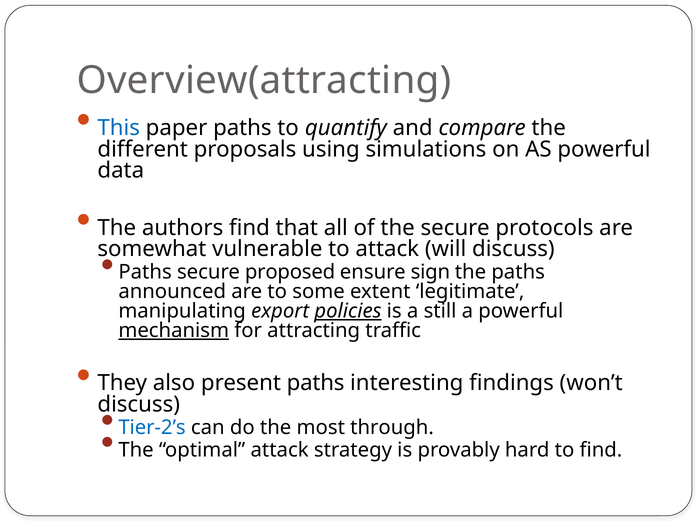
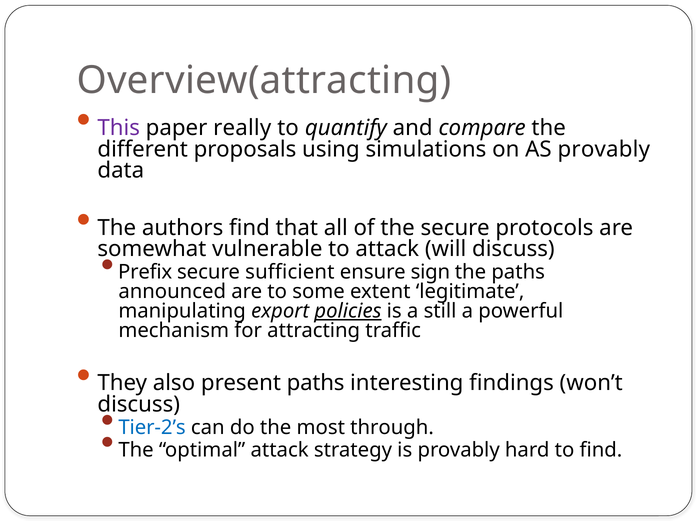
This colour: blue -> purple (119, 128)
paper paths: paths -> really (242, 128)
AS powerful: powerful -> provably (604, 149)
Paths: Paths -> Prefix (145, 272)
proposed: proposed -> sufficient (290, 272)
mechanism underline: present -> none (174, 330)
